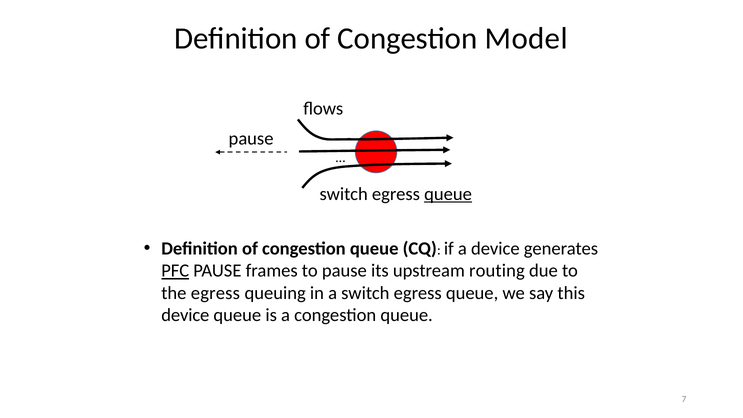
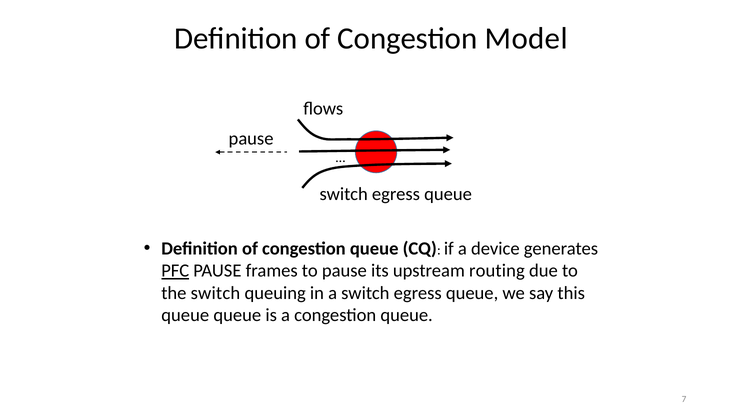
queue underline: present -> none (448, 194)
the egress: egress -> switch (215, 293)
device: device -> queue (185, 315)
